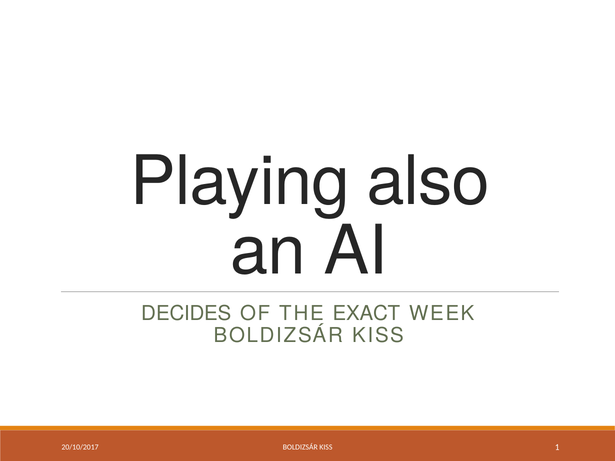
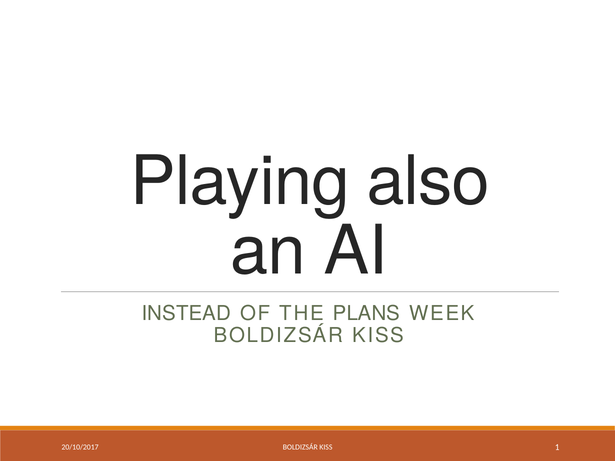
DECIDES: DECIDES -> INSTEAD (186, 314)
EXACT: EXACT -> PLANS (366, 314)
